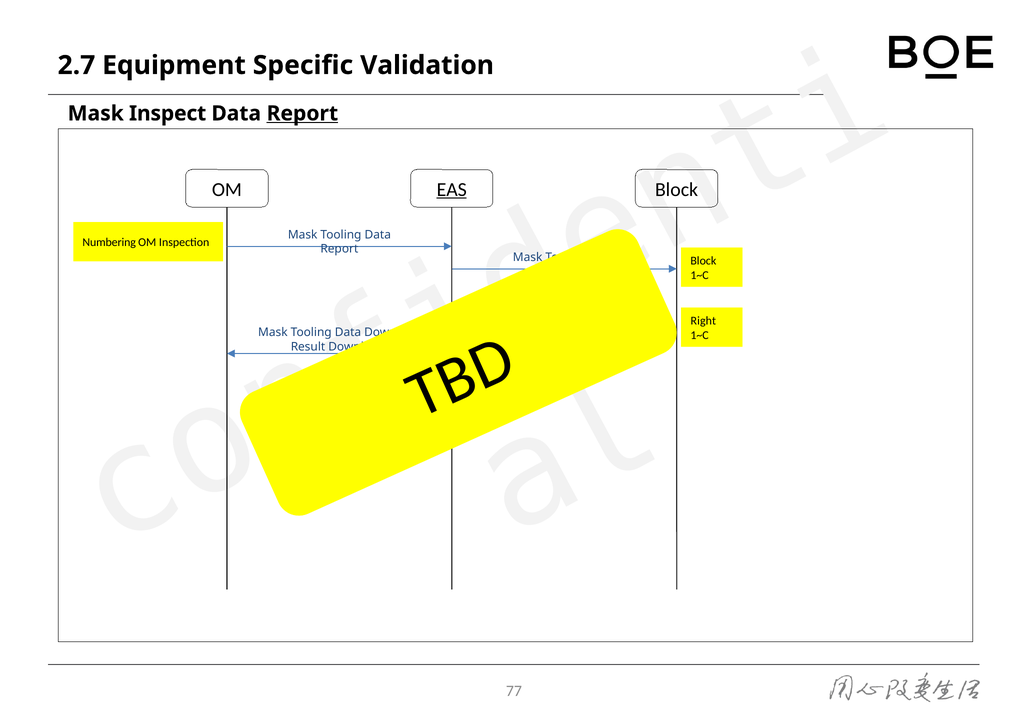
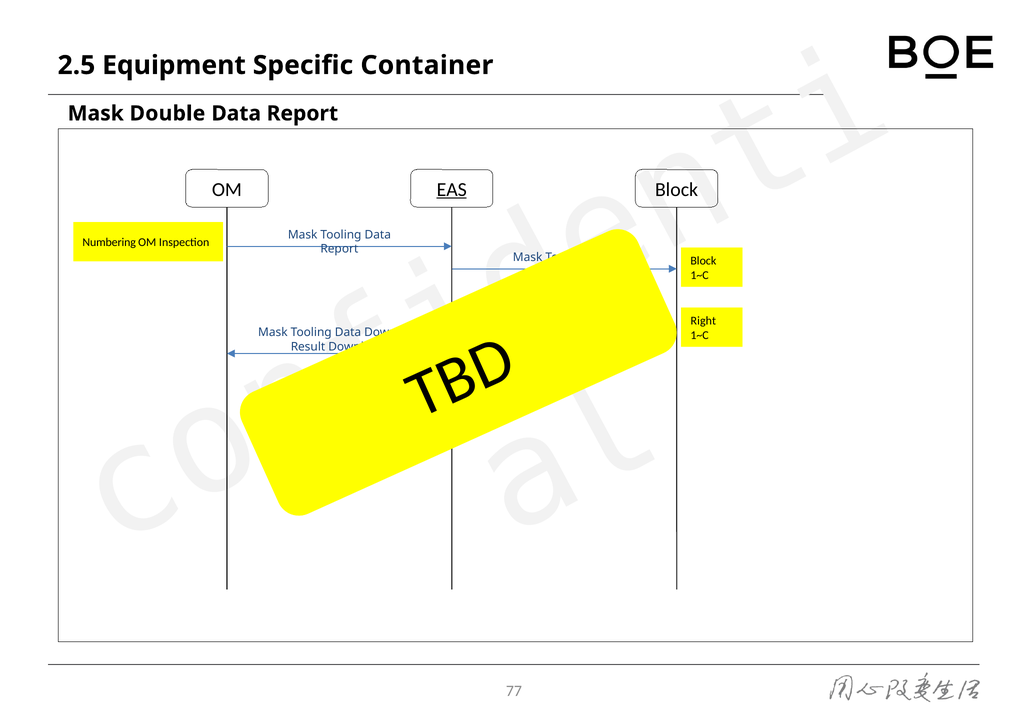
2.7: 2.7 -> 2.5 (76, 65)
Validation: Validation -> Container (427, 65)
Inspect: Inspect -> Double (167, 113)
Report underline: present -> none (302, 113)
